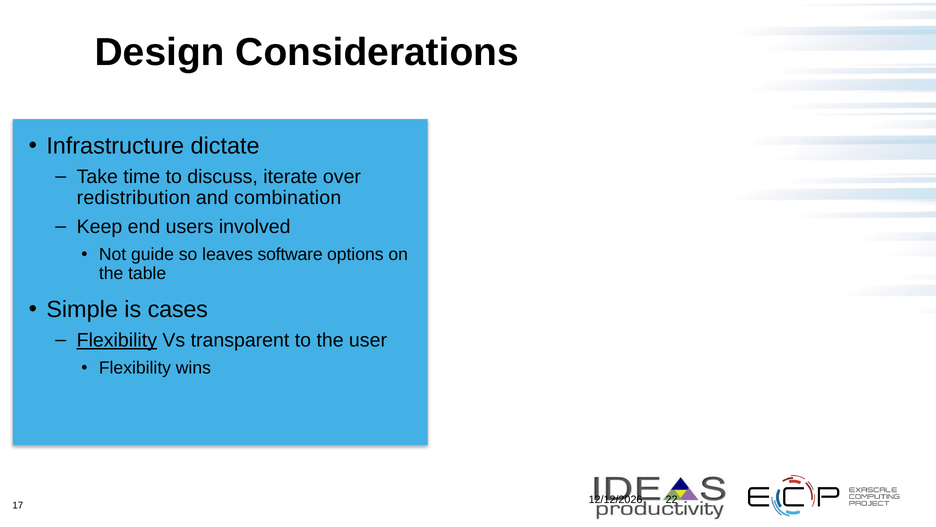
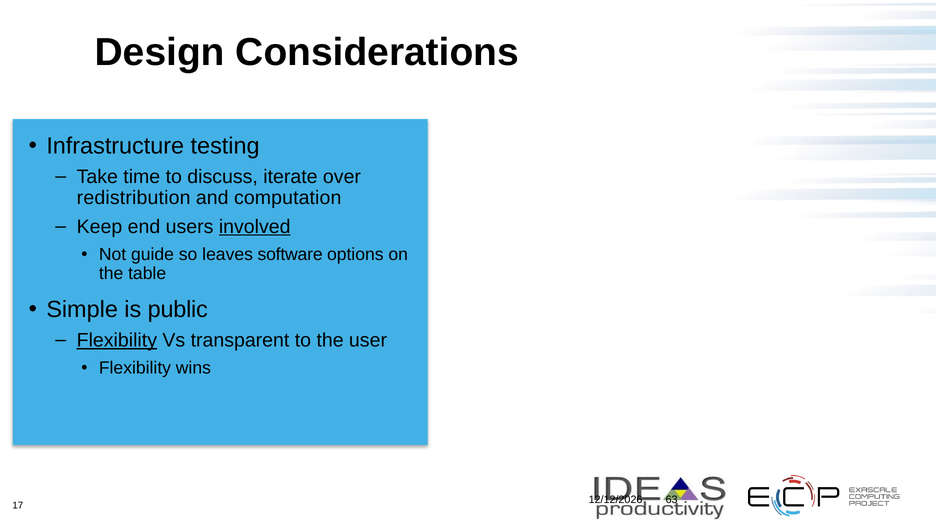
dictate: dictate -> testing (225, 146)
combination: combination -> computation (288, 198)
involved underline: none -> present (255, 227)
cases: cases -> public (178, 309)
22: 22 -> 63 (672, 499)
